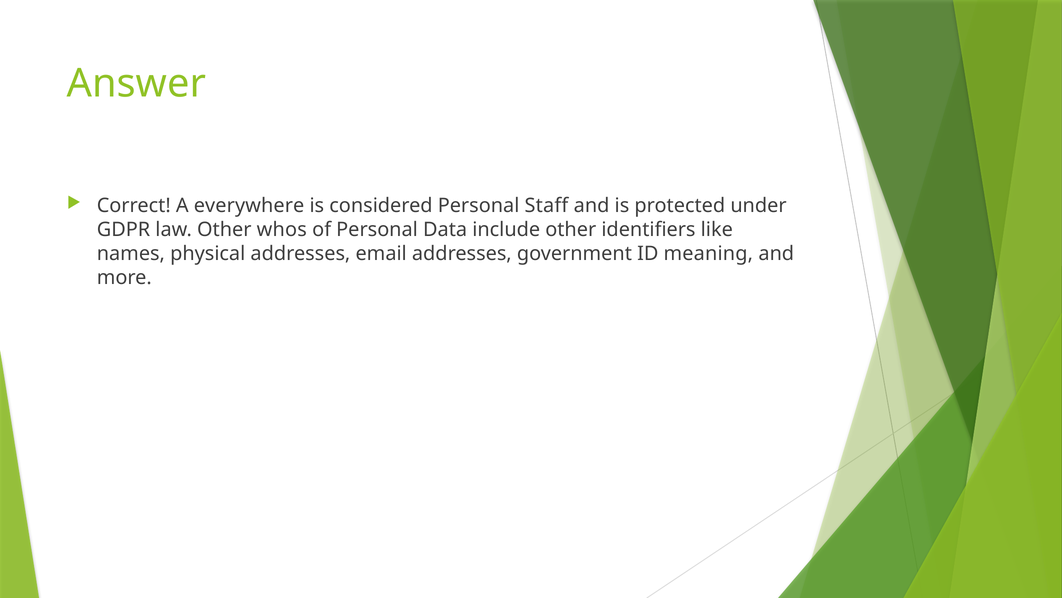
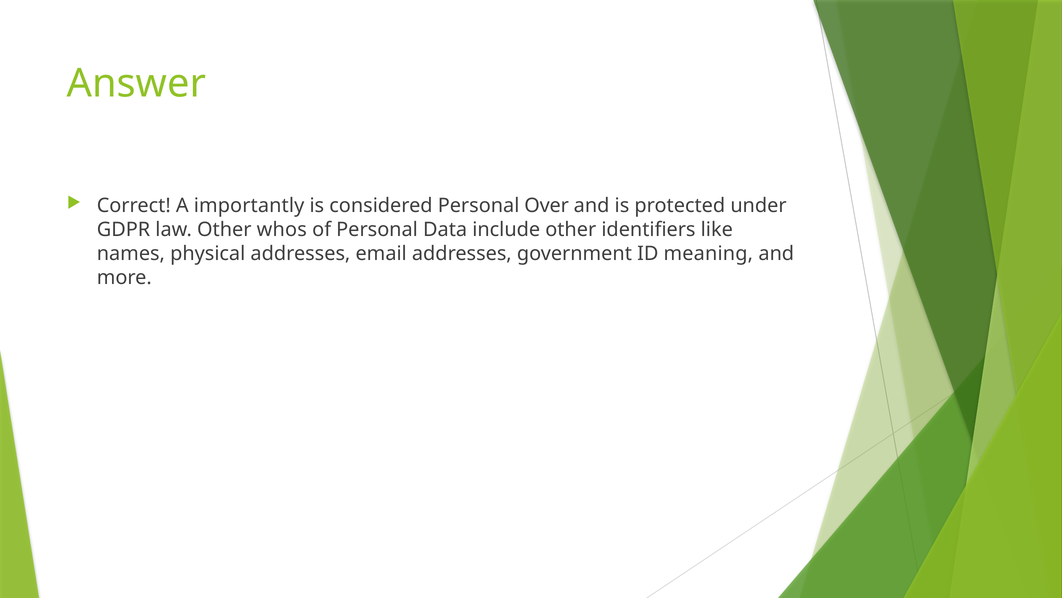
everywhere: everywhere -> importantly (249, 206)
Staff: Staff -> Over (547, 206)
